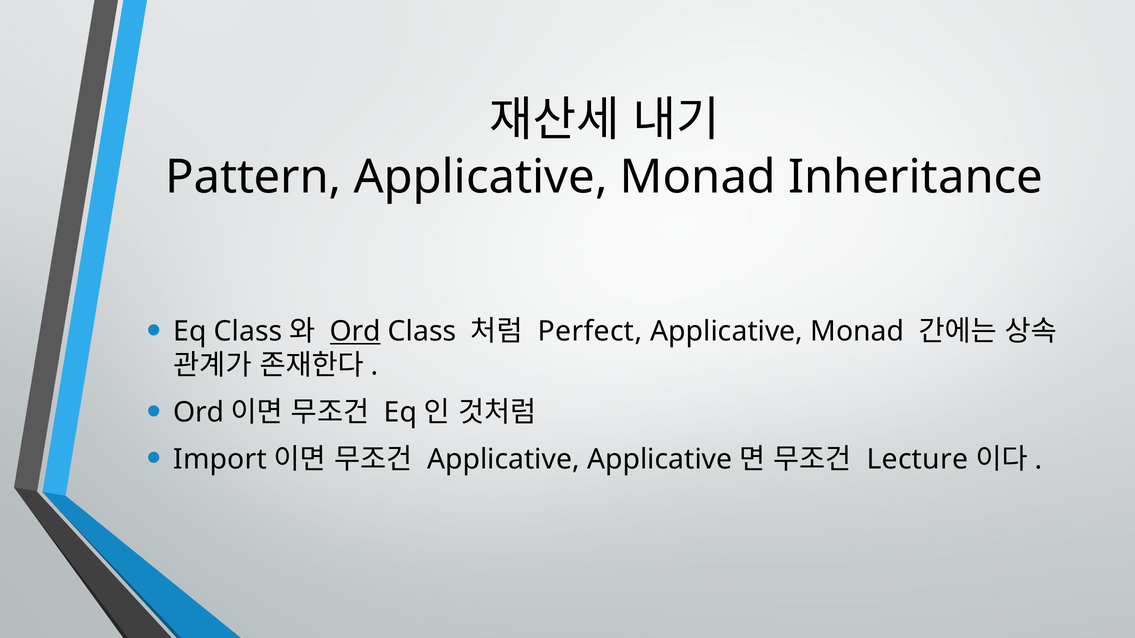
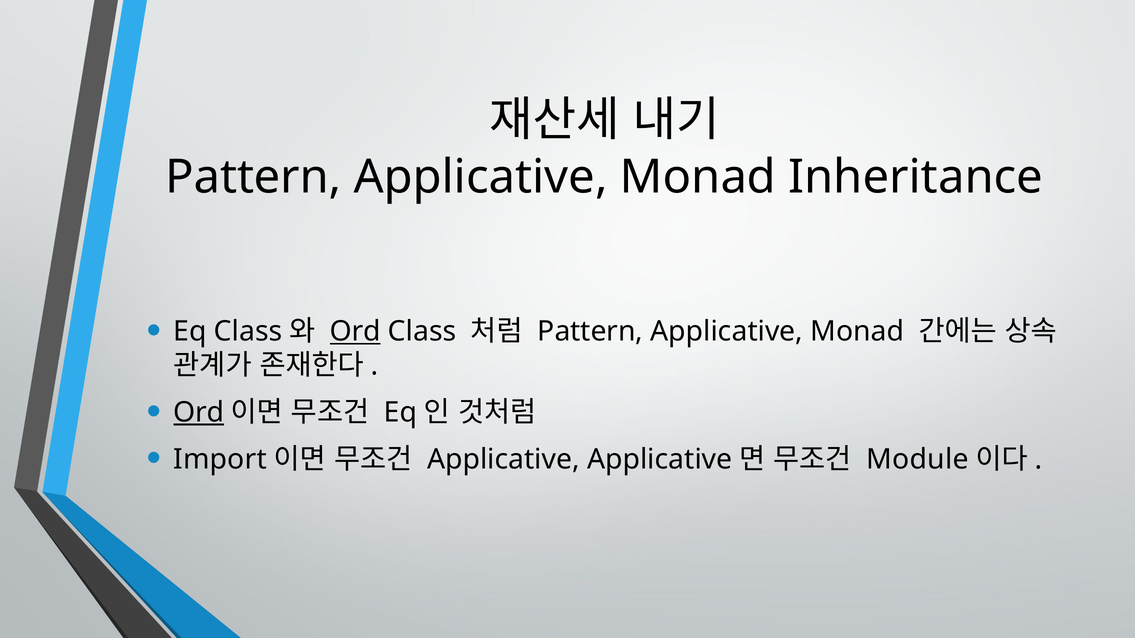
Perfect: Perfect -> Pattern (590, 332)
Ord underline: none -> present (199, 413)
Lecture: Lecture -> Module (917, 459)
